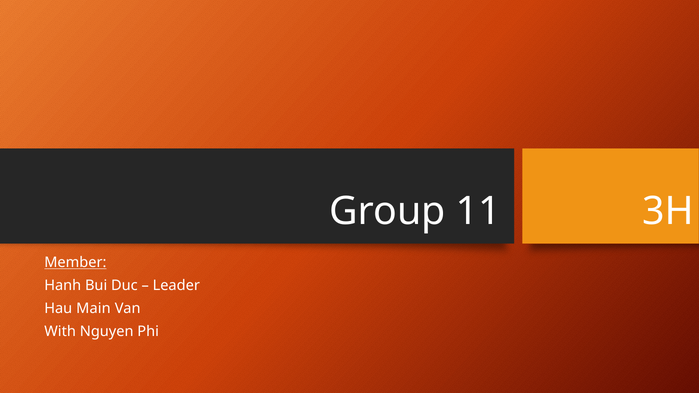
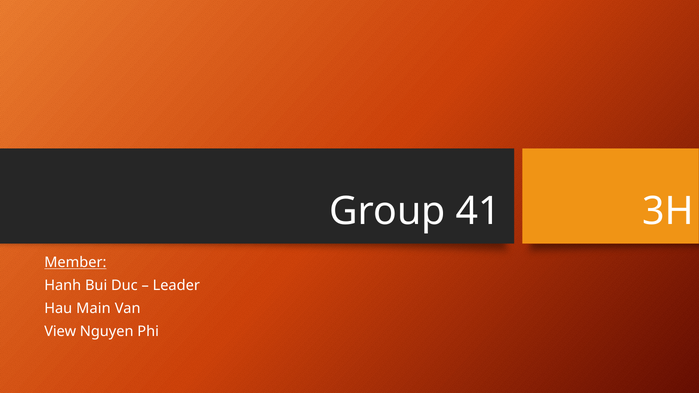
11: 11 -> 41 (478, 211)
With: With -> View (60, 331)
